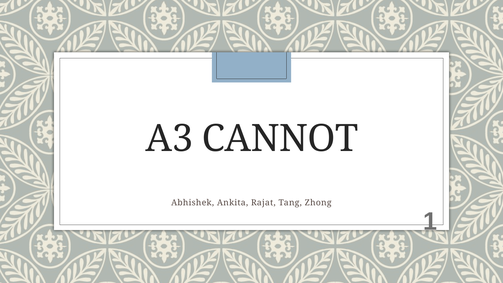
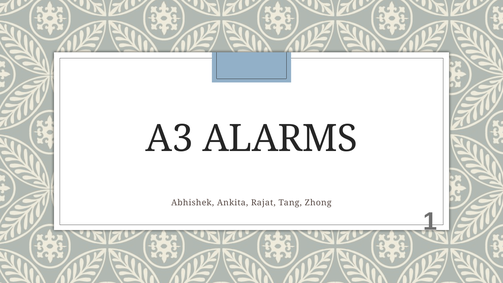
CANNOT: CANNOT -> ALARMS (280, 139)
